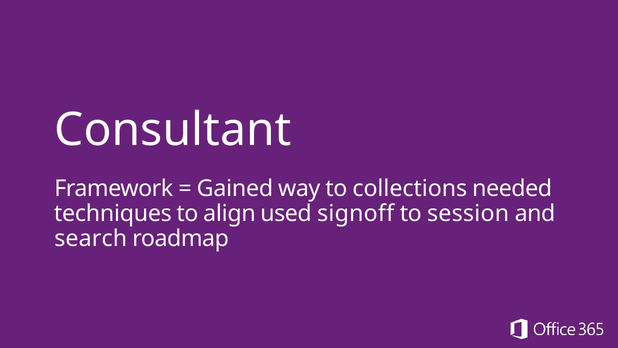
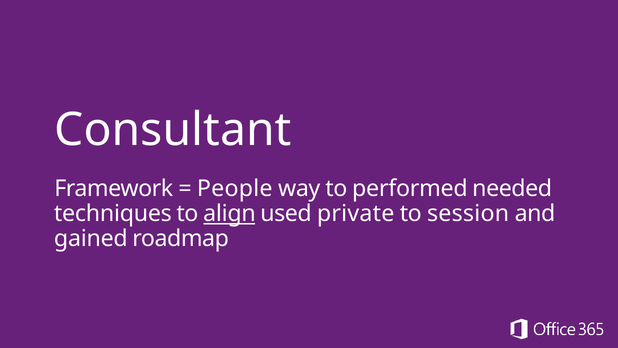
Gained: Gained -> People (235, 188)
collections: collections -> performed (410, 188)
align underline: none -> present (229, 213)
signoff: signoff -> private (356, 213)
search: search -> gained (91, 238)
